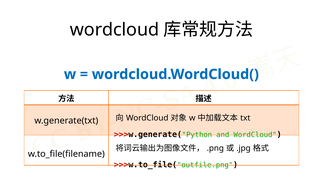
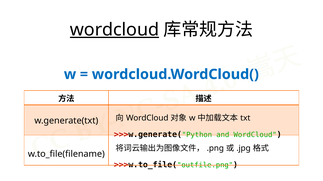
wordcloud underline: none -> present (115, 30)
